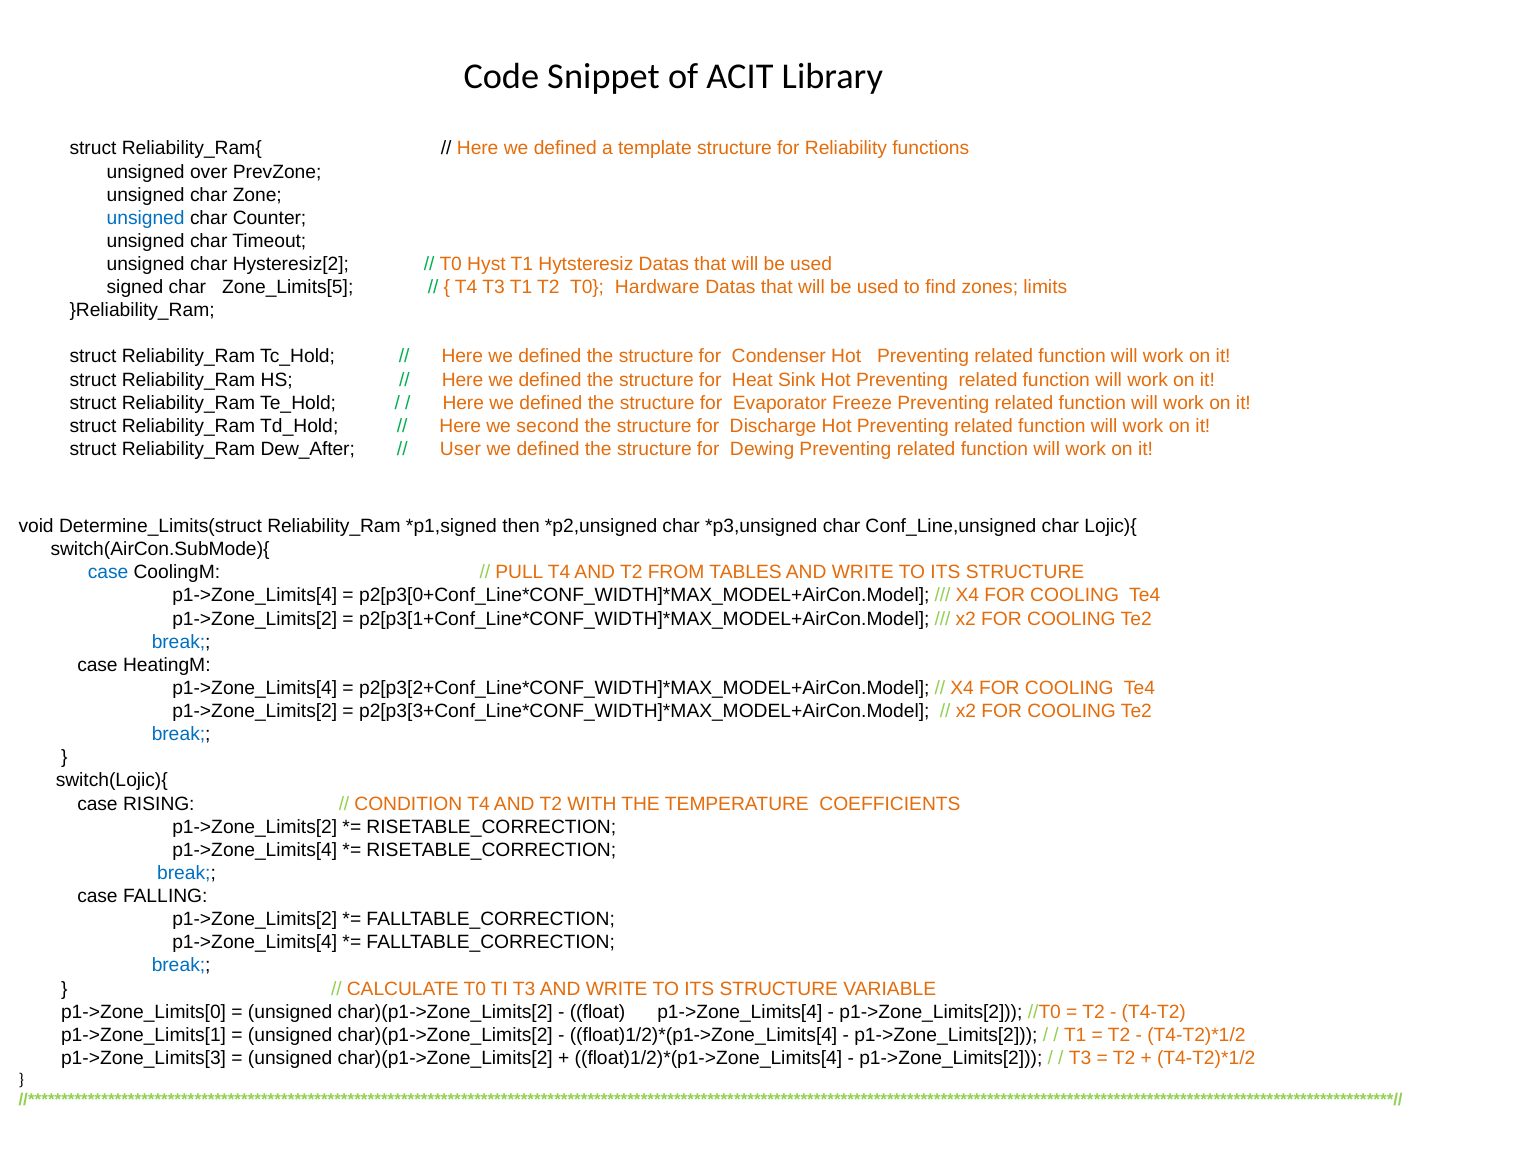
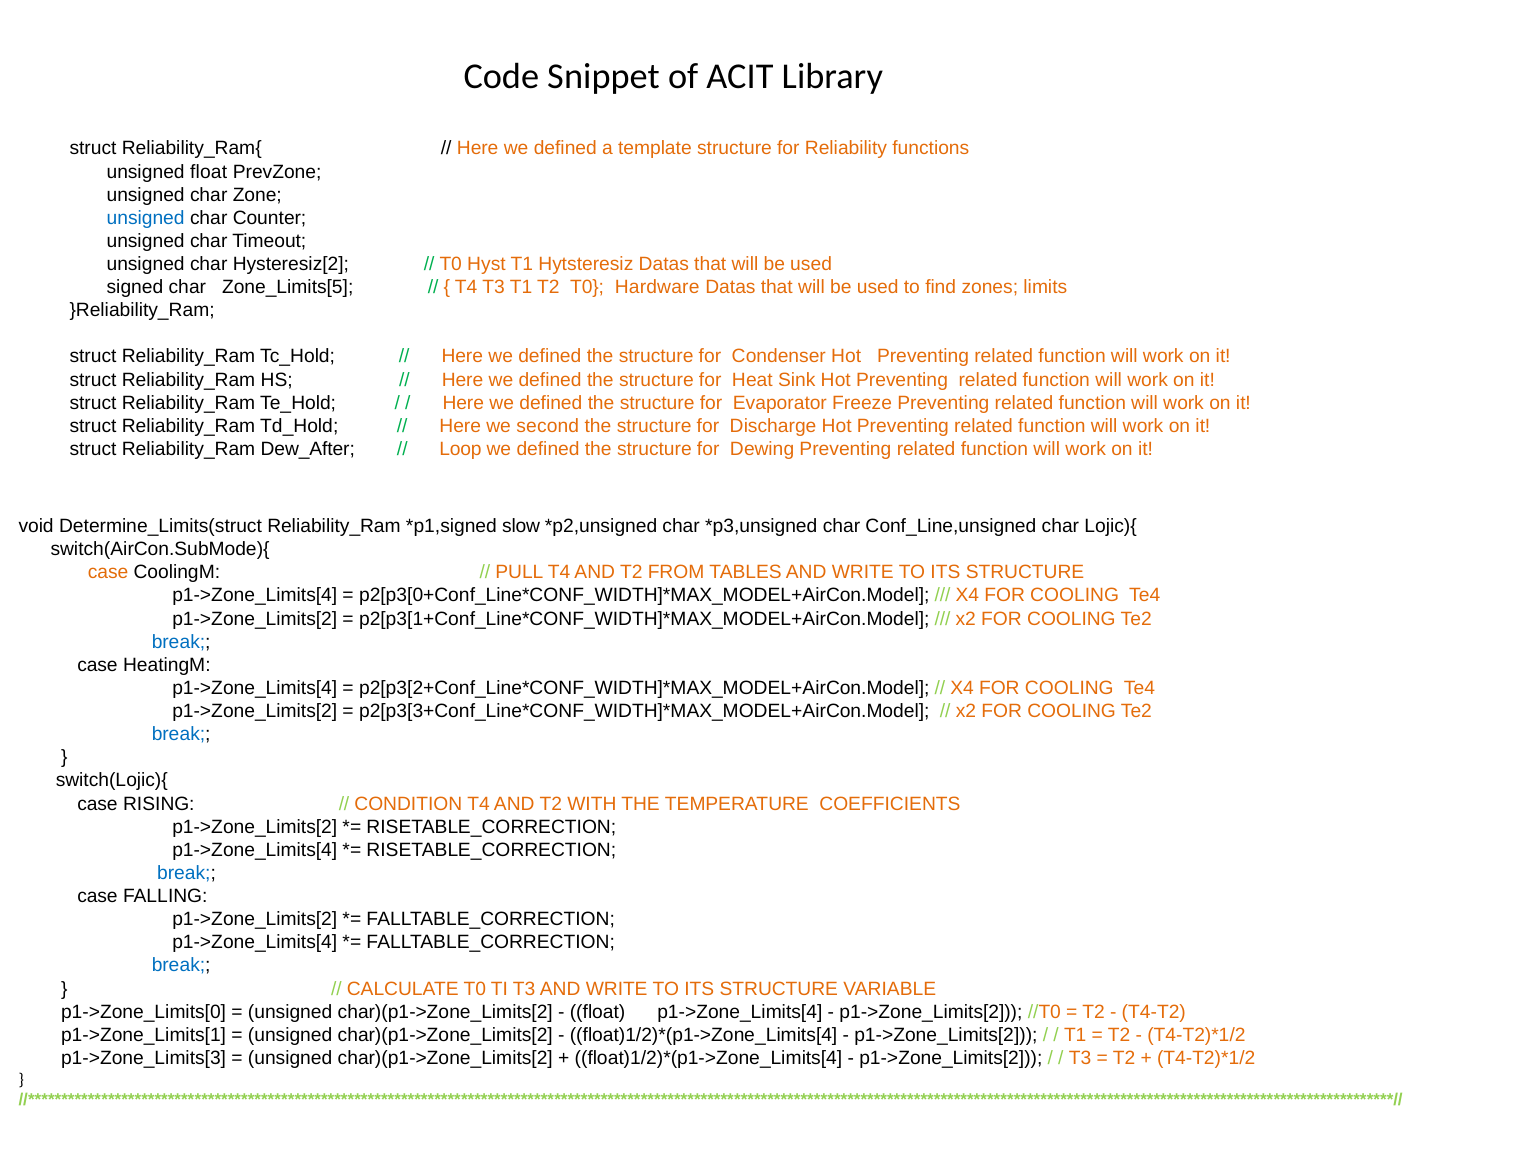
unsigned over: over -> float (209, 172)
User: User -> Loop (461, 449)
then: then -> slow (521, 526)
case colour: blue -> orange (108, 572)
